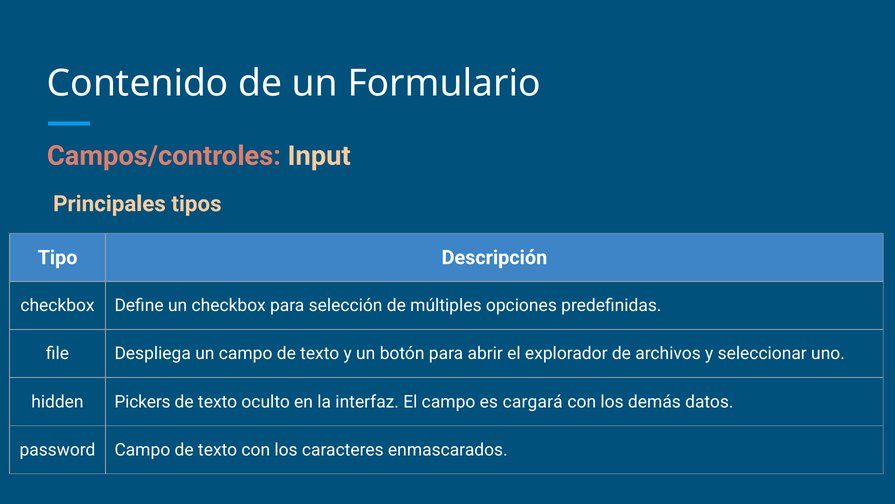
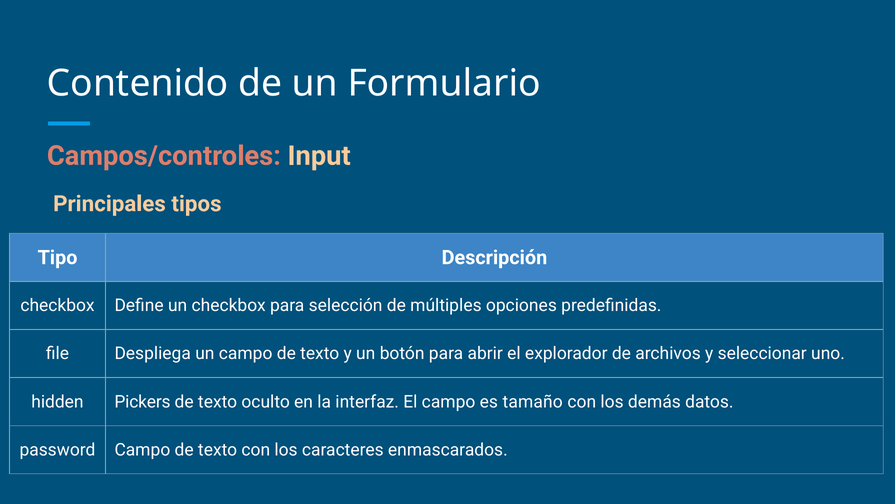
cargará: cargará -> tamaño (533, 401)
